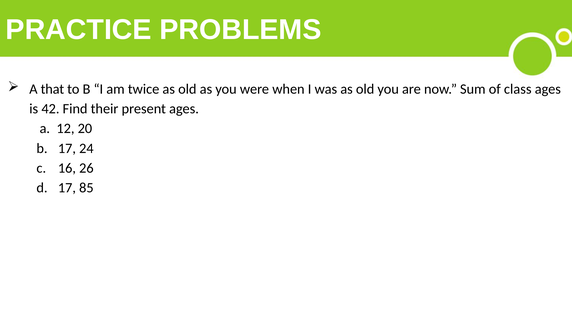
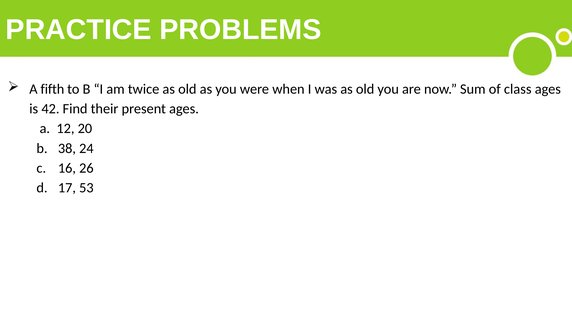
that: that -> fifth (52, 89)
b 17: 17 -> 38 (67, 148)
85: 85 -> 53 (86, 188)
